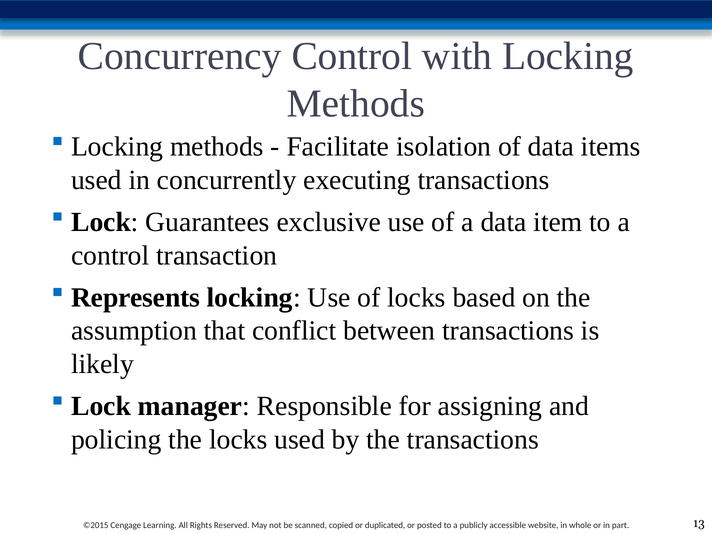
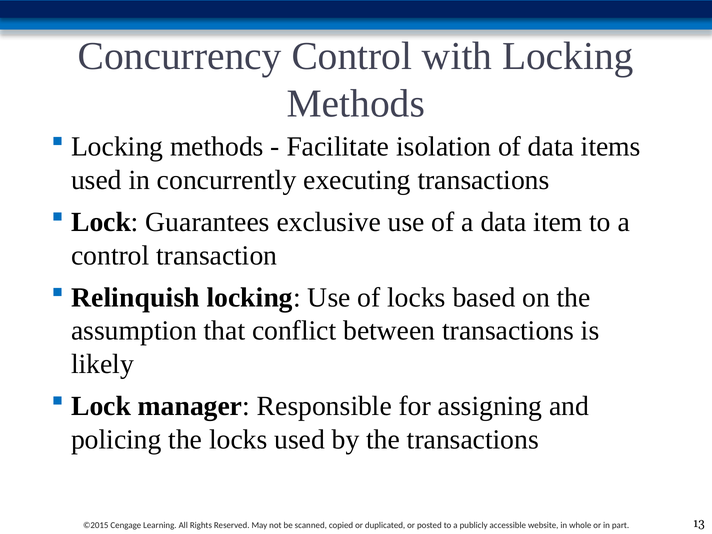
Represents: Represents -> Relinquish (135, 298)
